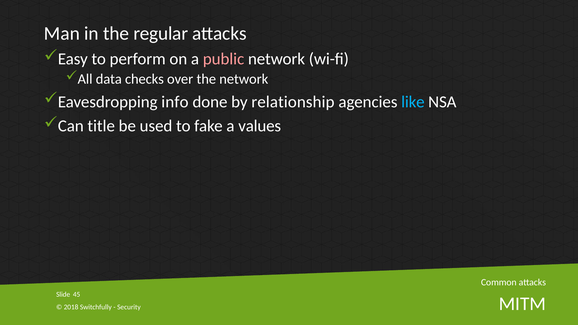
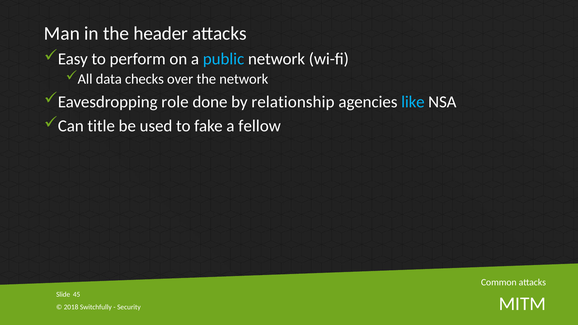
regular: regular -> header (161, 33)
public colour: pink -> light blue (224, 59)
info: info -> role (175, 102)
values: values -> fellow (260, 126)
